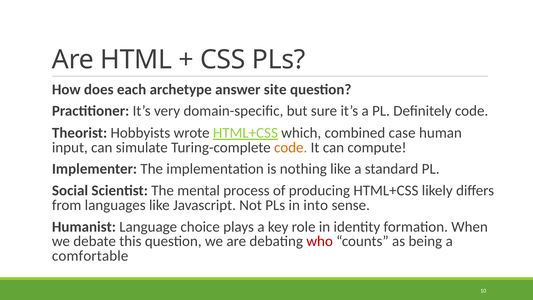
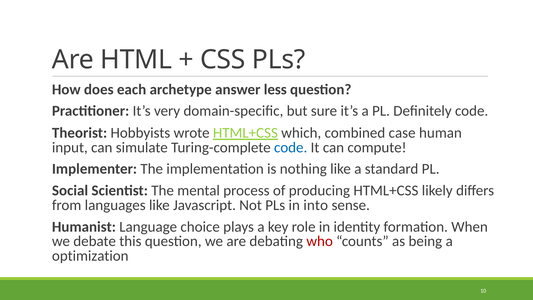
site: site -> less (275, 89)
code colour: orange -> blue (291, 147)
comfortable: comfortable -> optimization (90, 256)
